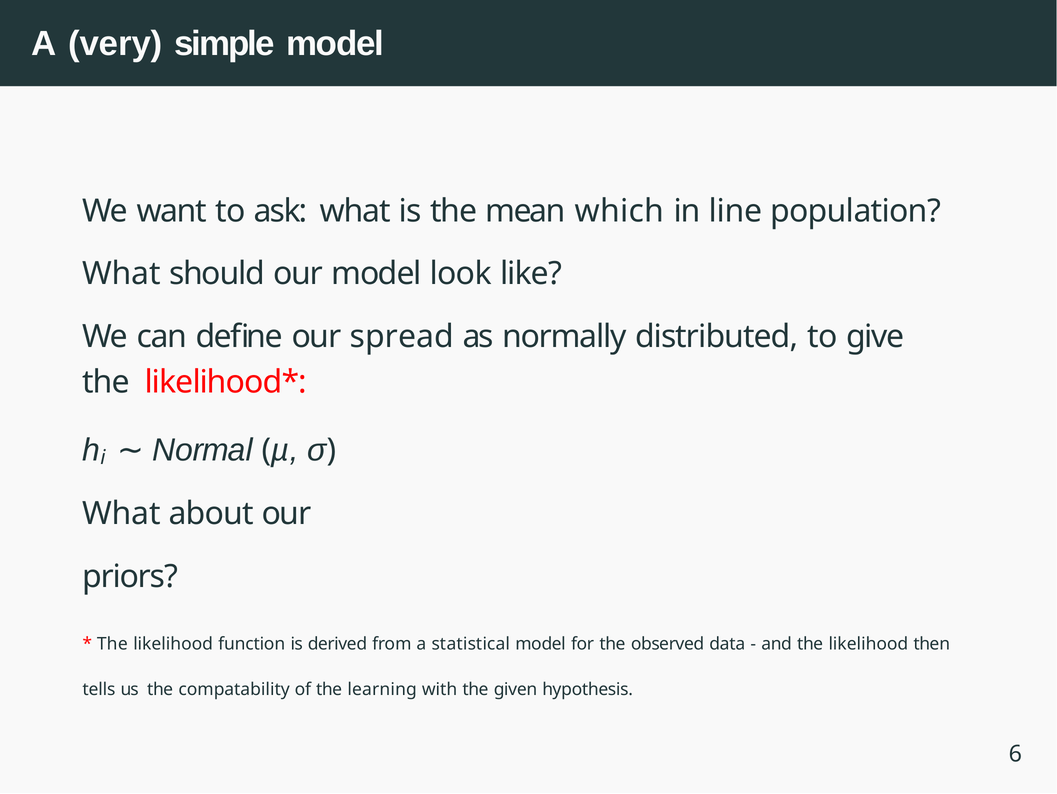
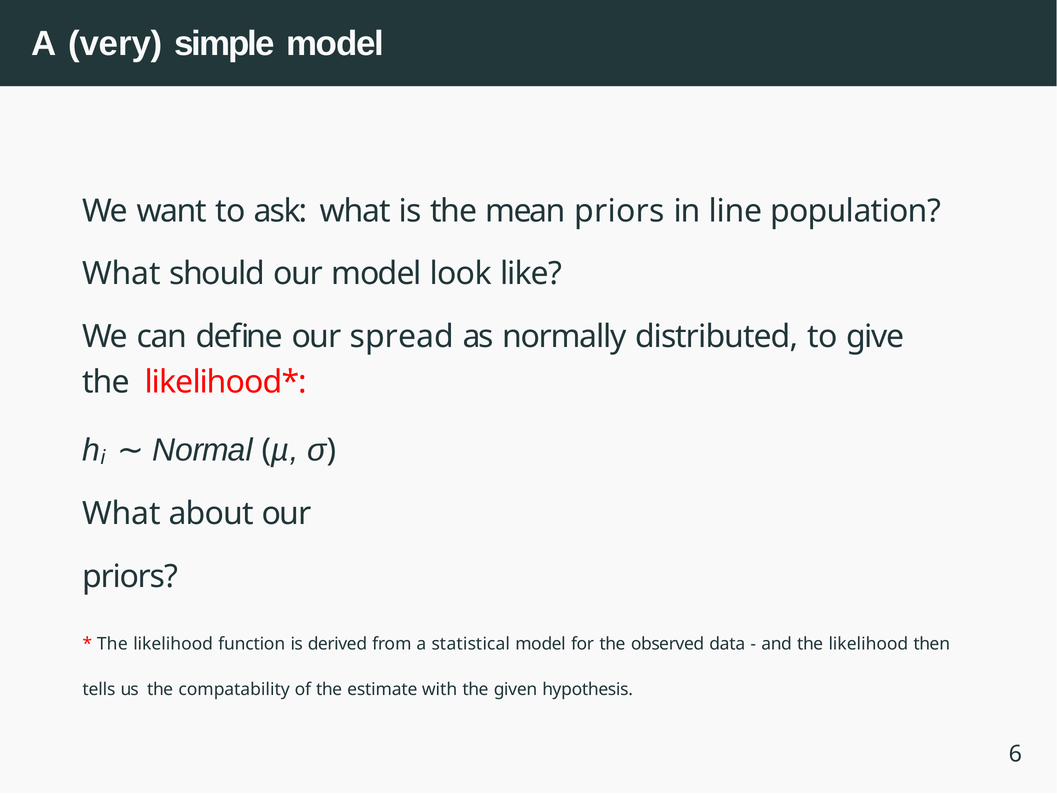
mean which: which -> priors (619, 211)
learning: learning -> estimate (382, 689)
